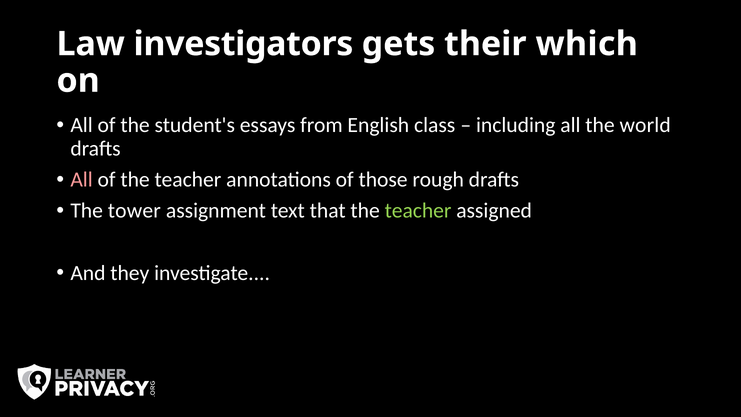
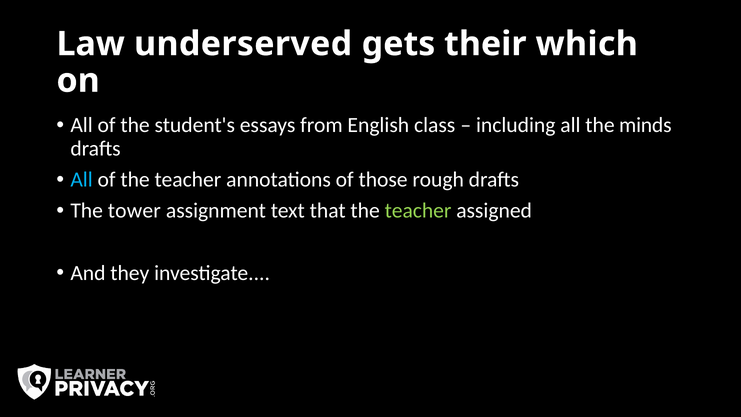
investigators: investigators -> underserved (243, 44)
world: world -> minds (645, 125)
All colour: pink -> light blue (82, 180)
